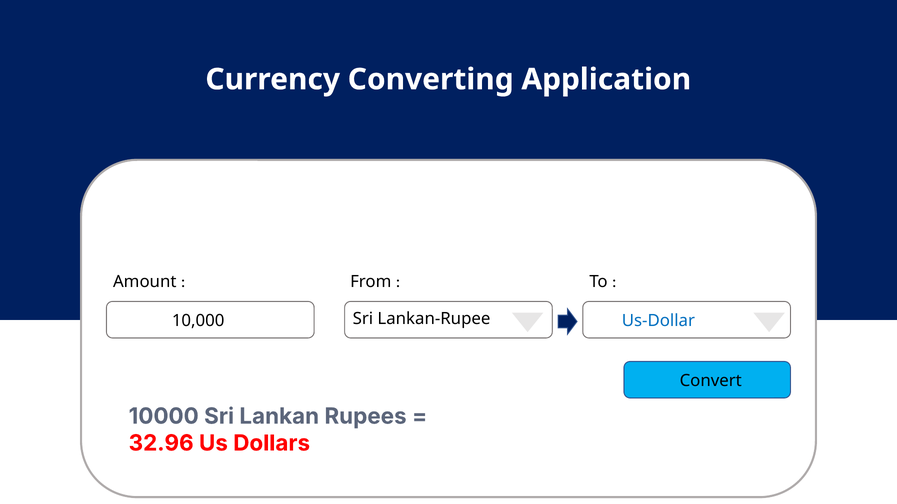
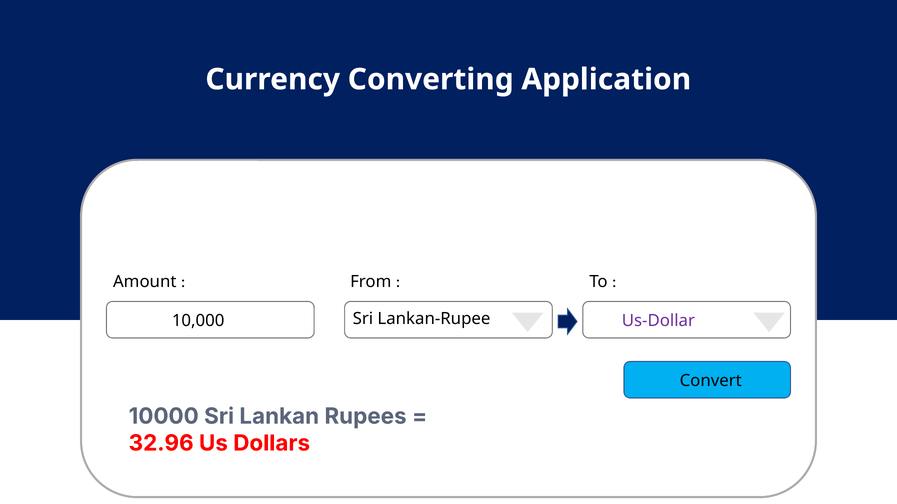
Us-Dollar colour: blue -> purple (658, 321)
